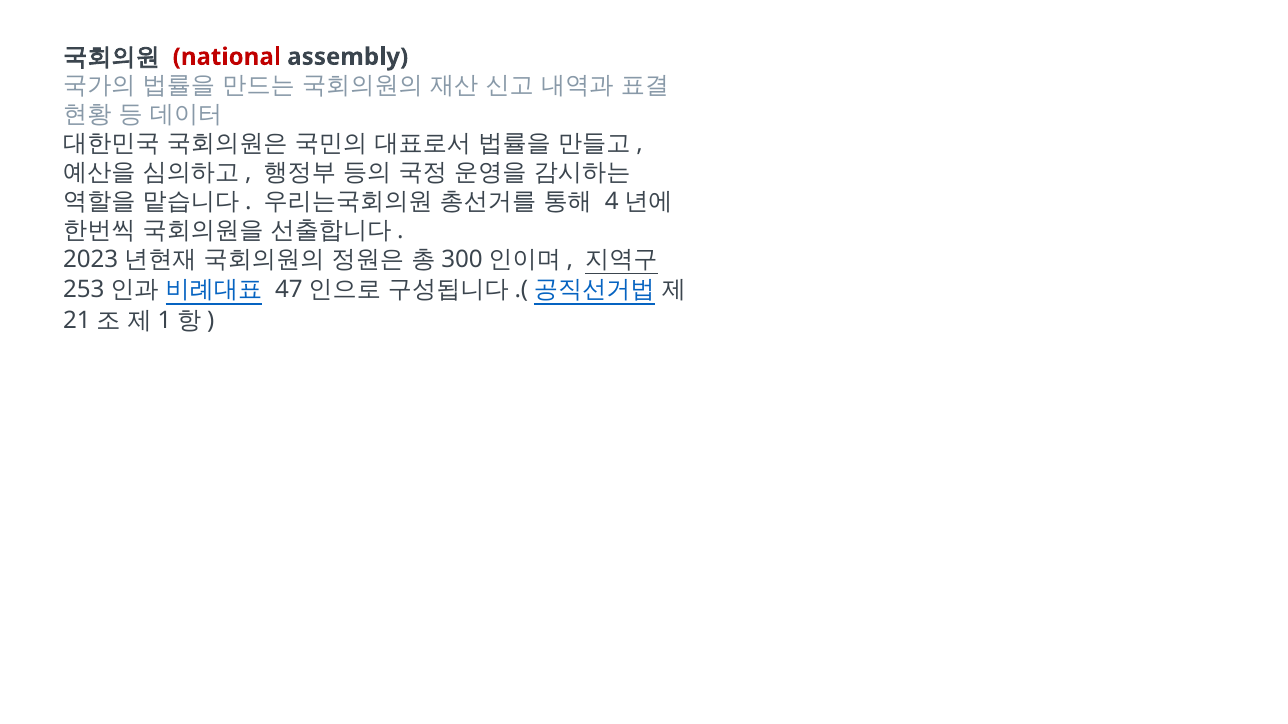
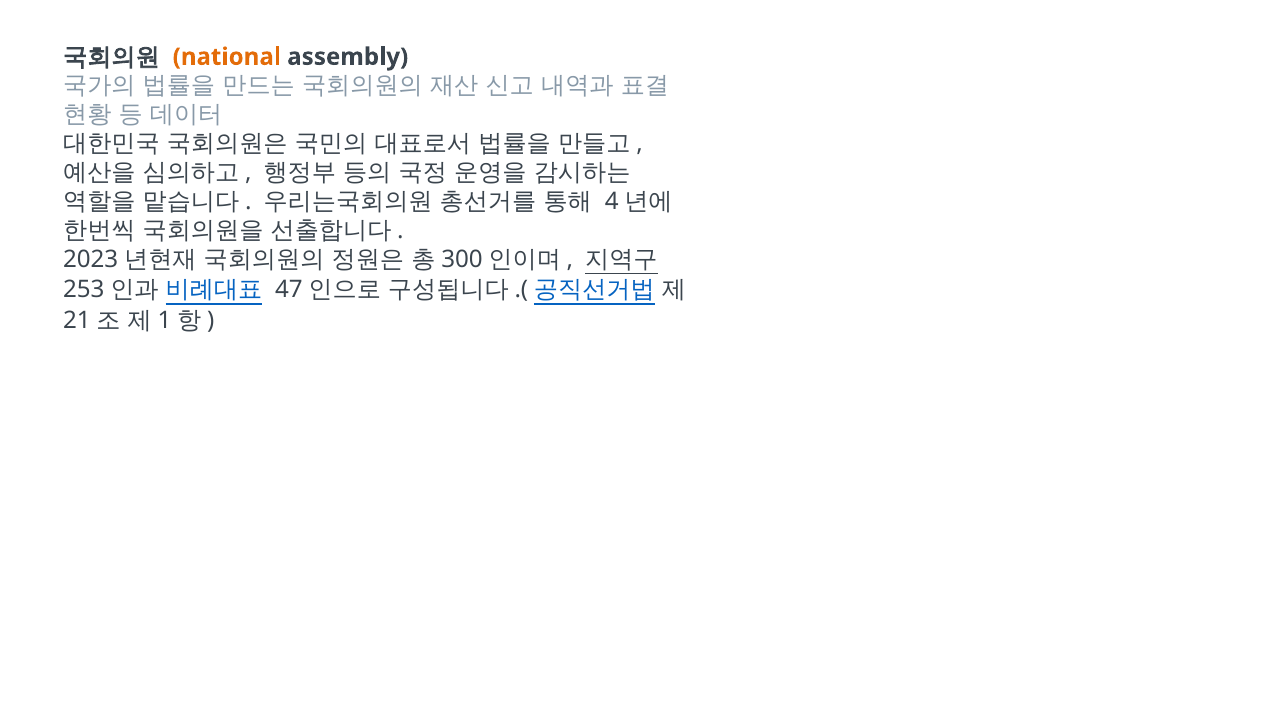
national colour: red -> orange (227, 57)
